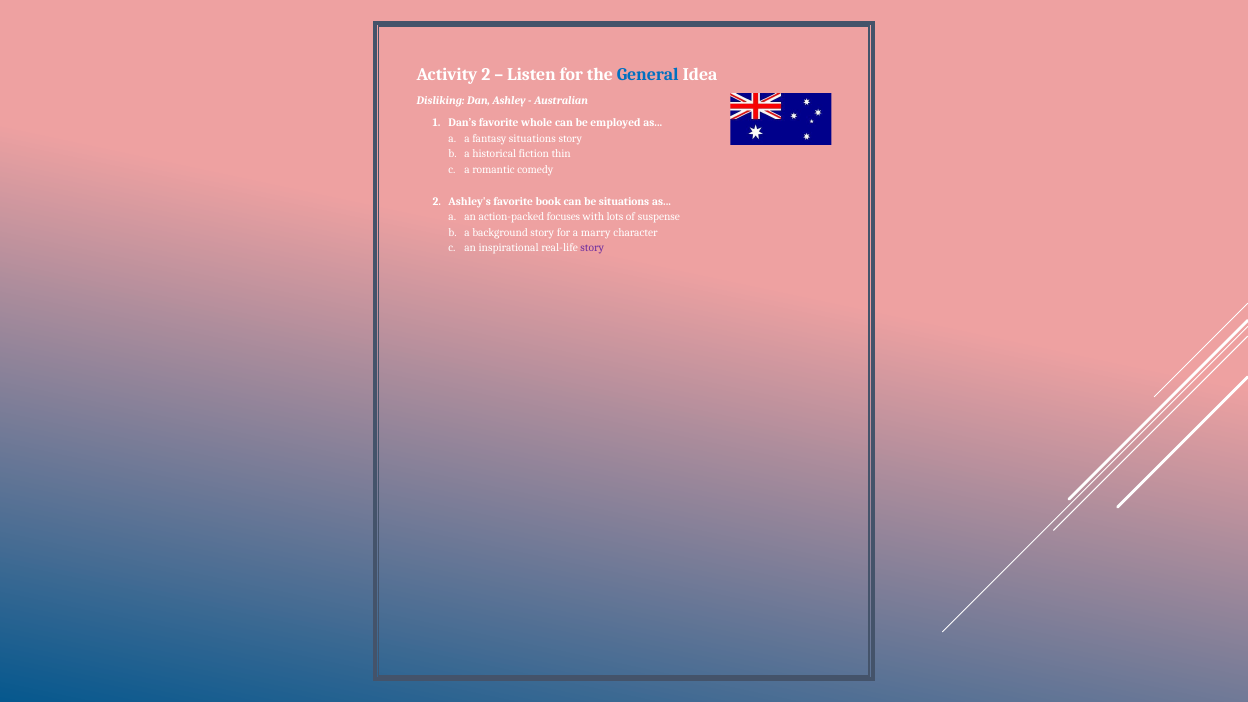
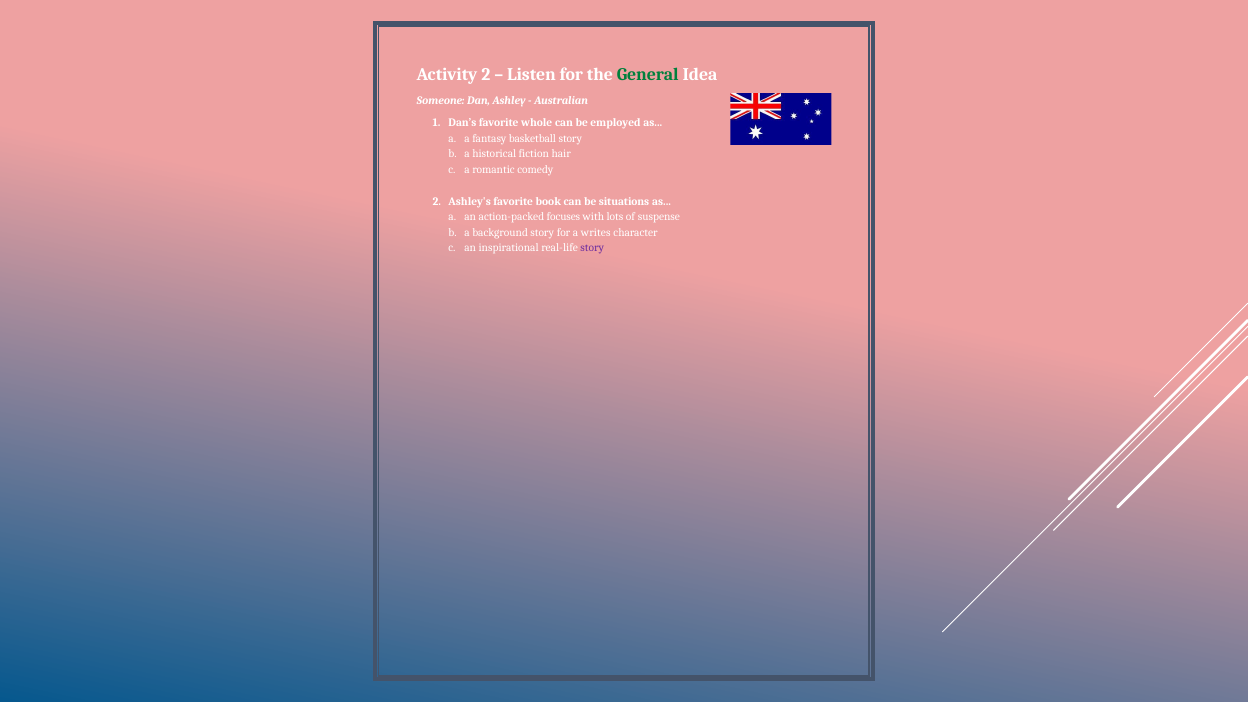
General colour: blue -> green (648, 75)
Disliking: Disliking -> Someone (441, 100)
fantasy situations: situations -> basketball (532, 139)
thin: thin -> hair (561, 154)
marry: marry -> writes (596, 232)
